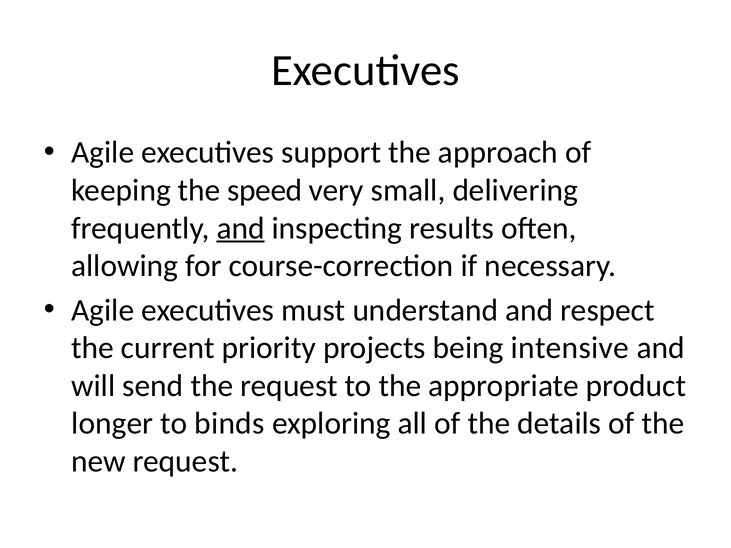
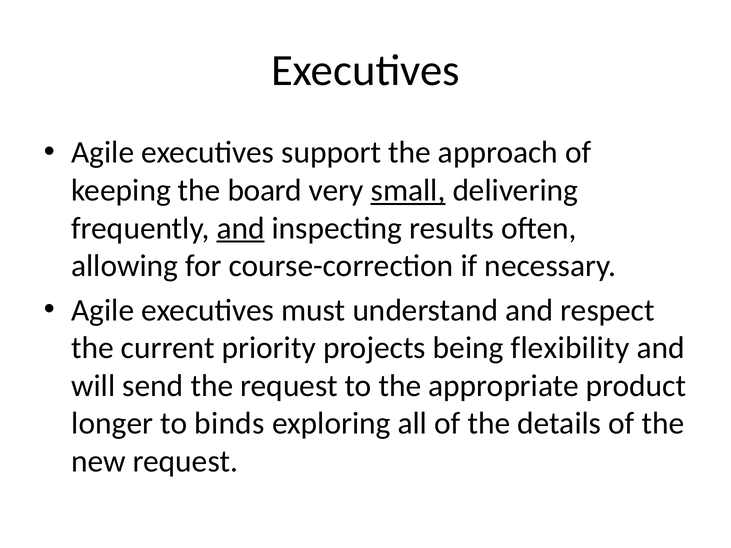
speed: speed -> board (265, 190)
small underline: none -> present (408, 190)
intensive: intensive -> flexibility (570, 348)
